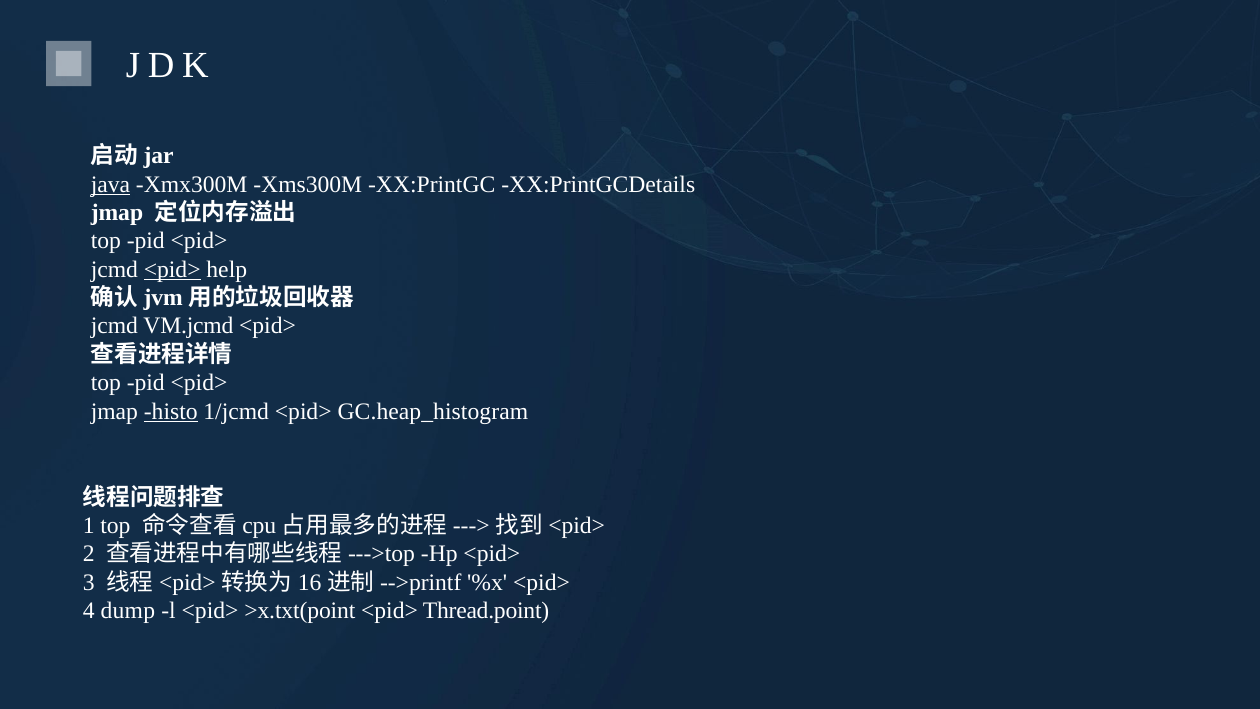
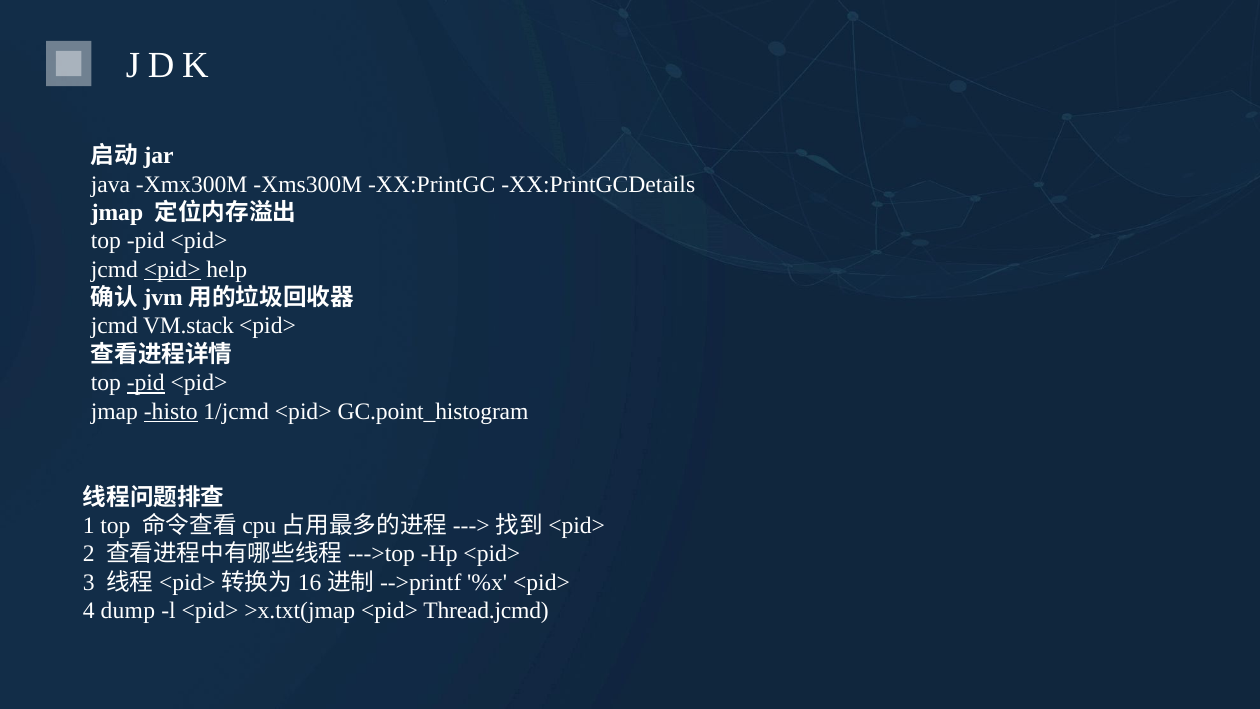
java underline: present -> none (110, 184)
VM.jcmd: VM.jcmd -> VM.stack (188, 326)
pid underline: none -> present (146, 383)
GC.heap_histogram: GC.heap_histogram -> GC.point_histogram (433, 411)
>x.txt(point: >x.txt(point -> >x.txt(jmap (300, 611)
Thread.point: Thread.point -> Thread.jcmd (486, 611)
